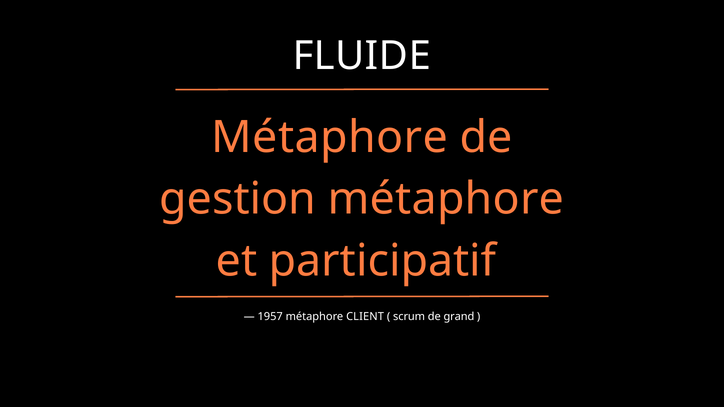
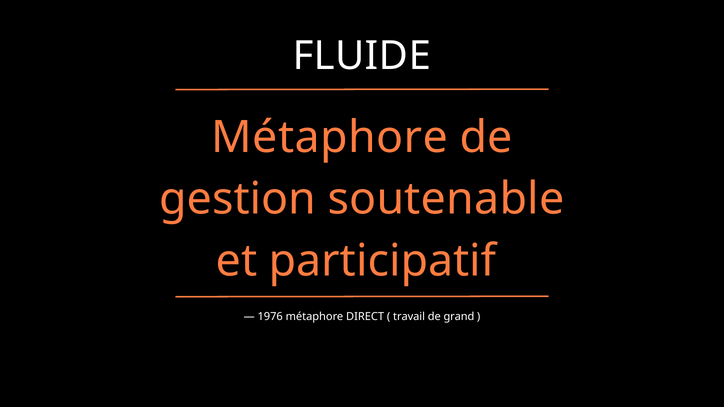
gestion métaphore: métaphore -> soutenable (446, 199)
1957: 1957 -> 1976 (270, 317)
CLIENT: CLIENT -> DIRECT (365, 317)
scrum: scrum -> travail (409, 317)
